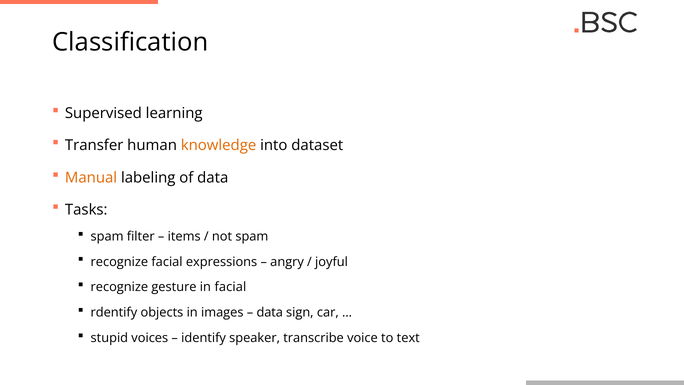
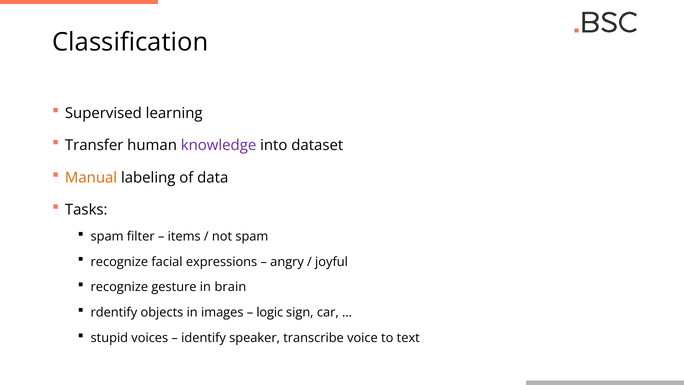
knowledge colour: orange -> purple (219, 145)
in facial: facial -> brain (230, 287)
data: data -> logic (270, 312)
